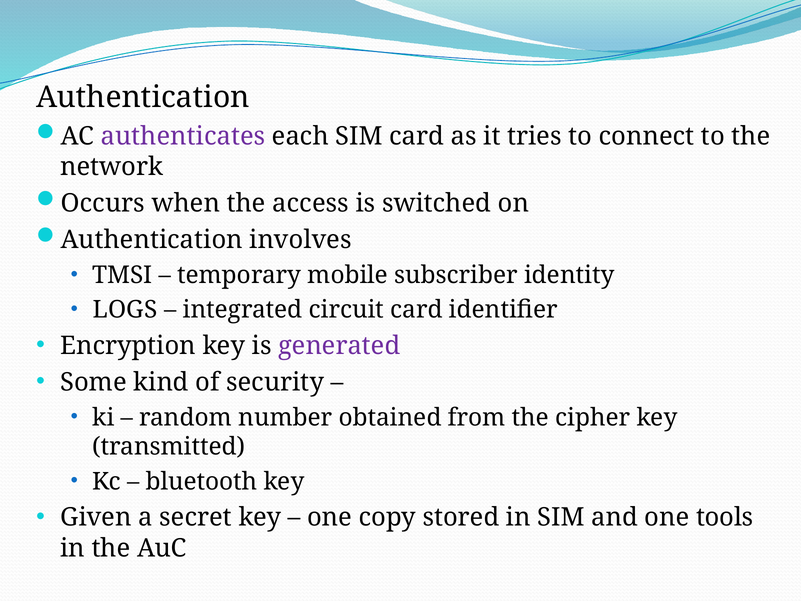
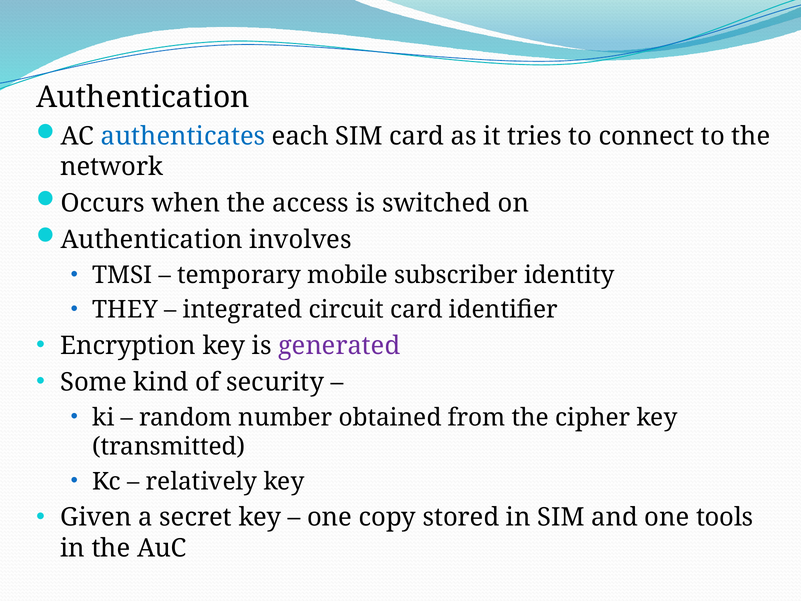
authenticates colour: purple -> blue (183, 136)
LOGS: LOGS -> THEY (125, 310)
bluetooth: bluetooth -> relatively (202, 481)
